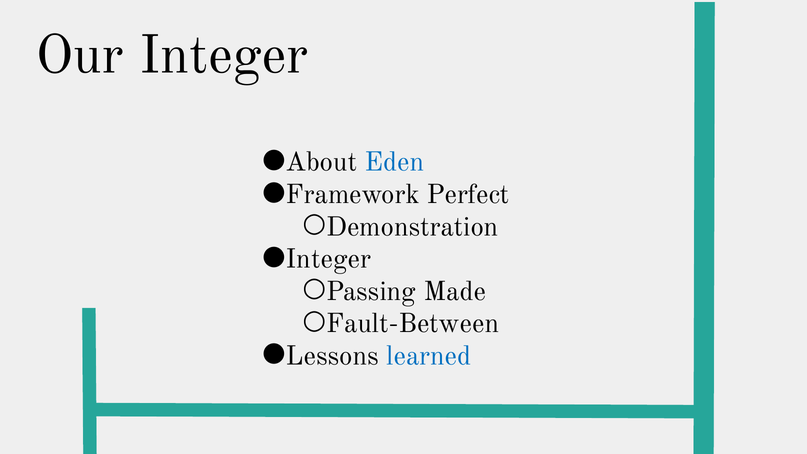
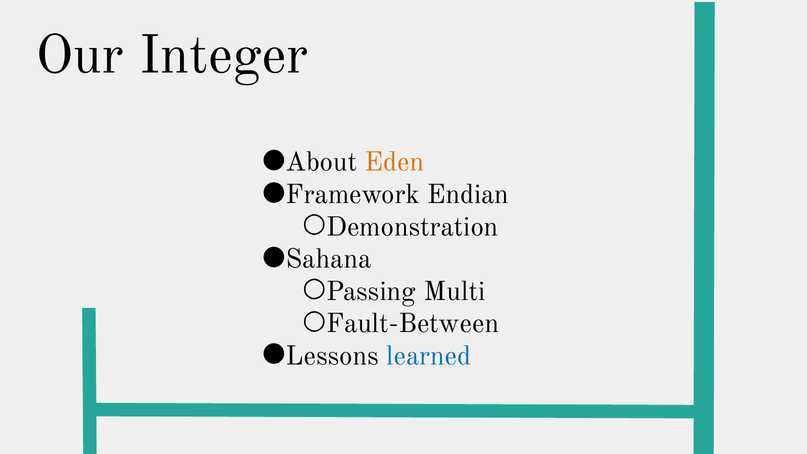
Eden colour: blue -> orange (394, 162)
Perfect: Perfect -> Endian (468, 194)
Integer: Integer -> Sahana (329, 259)
Made: Made -> Multi (455, 291)
